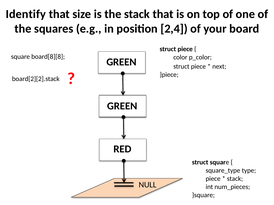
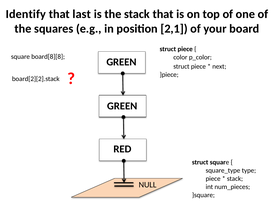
size: size -> last (82, 14)
2,4: 2,4 -> 2,1 (174, 29)
